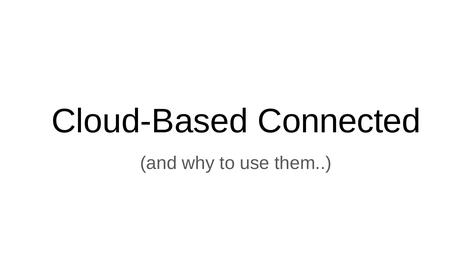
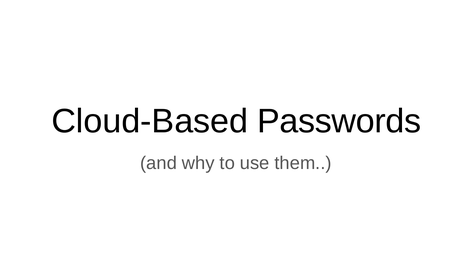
Connected: Connected -> Passwords (339, 122)
